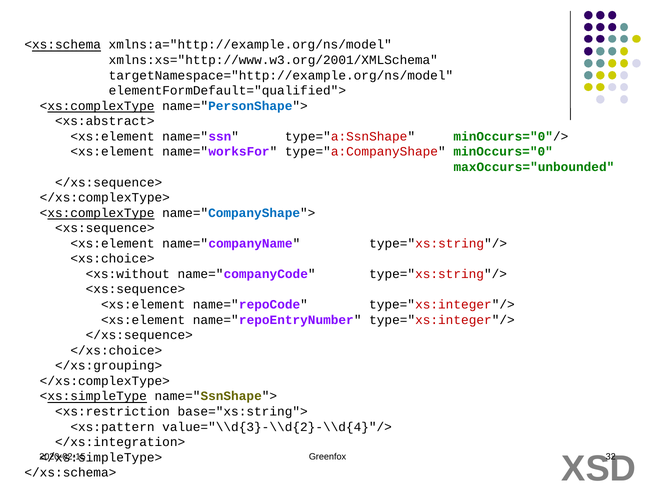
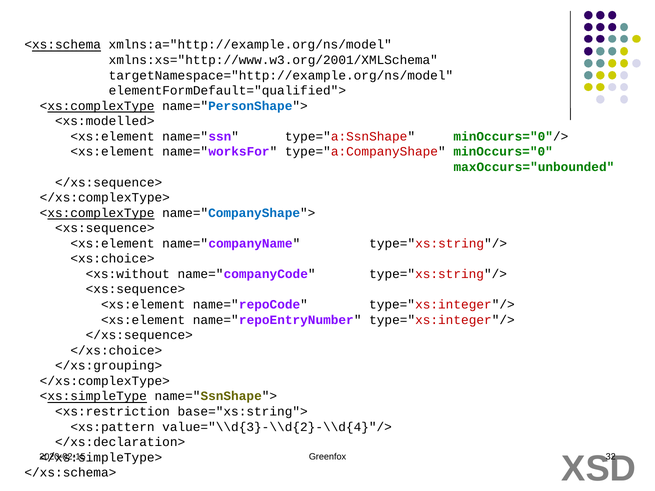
<xs:abstract>: <xs:abstract> -> <xs:modelled> (105, 121)
</xs:integration>: </xs:integration> -> </xs:declaration> (120, 442)
